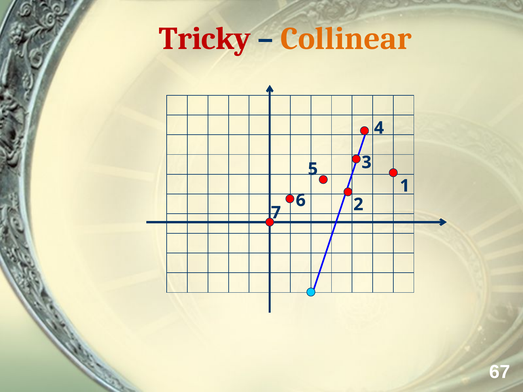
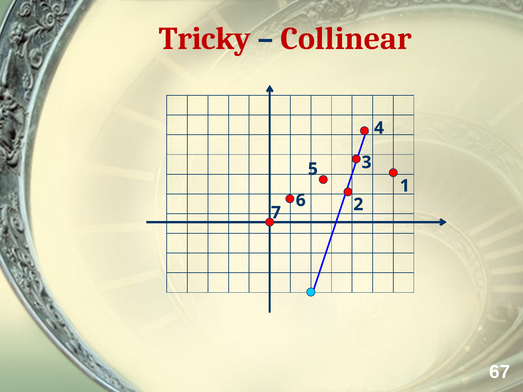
Collinear colour: orange -> red (346, 39)
